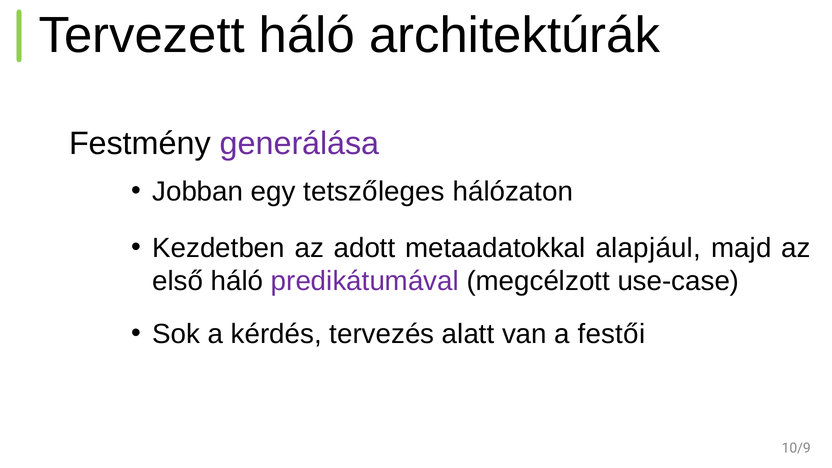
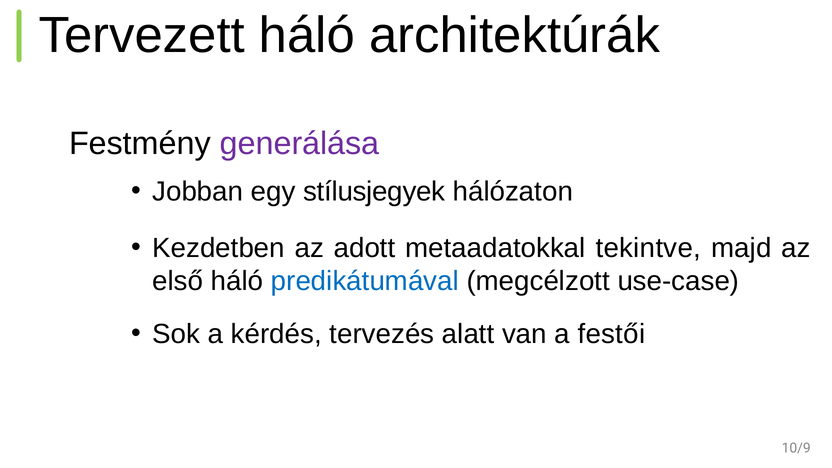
tetszőleges: tetszőleges -> stílusjegyek (374, 192)
alapjául: alapjául -> tekintve (648, 248)
predikátumával colour: purple -> blue (365, 281)
